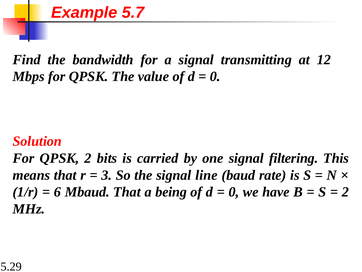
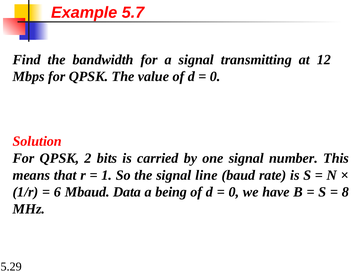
filtering: filtering -> number (294, 158)
3: 3 -> 1 (107, 175)
Mbaud That: That -> Data (127, 192)
2: 2 -> 8 (345, 192)
